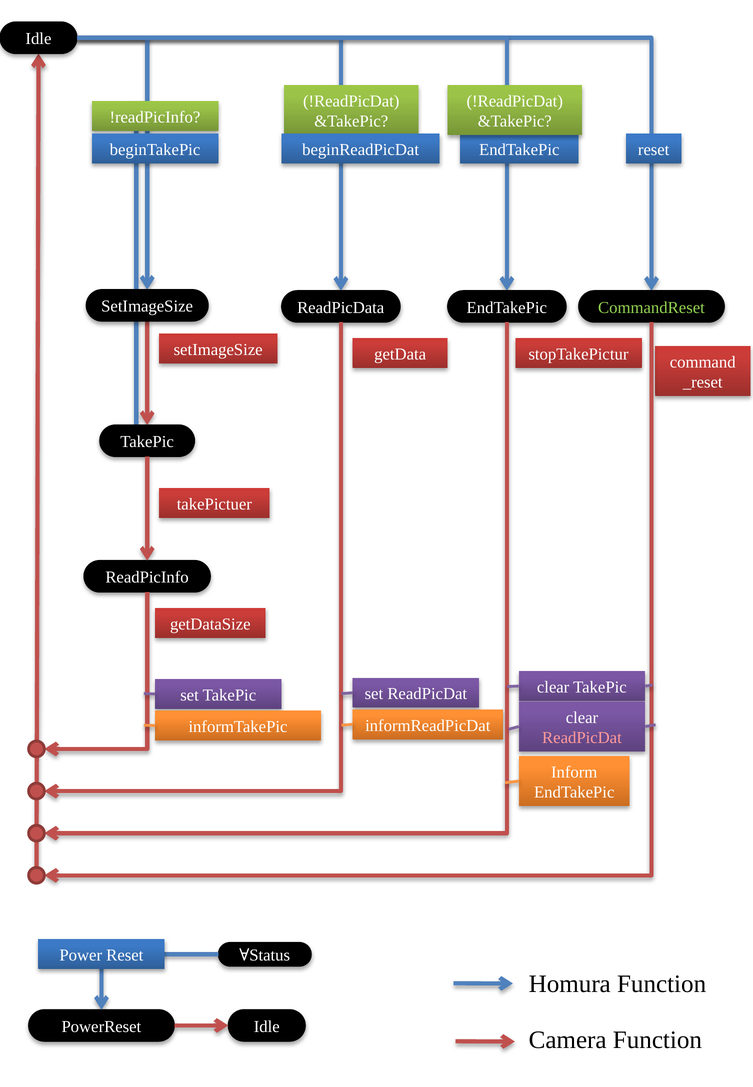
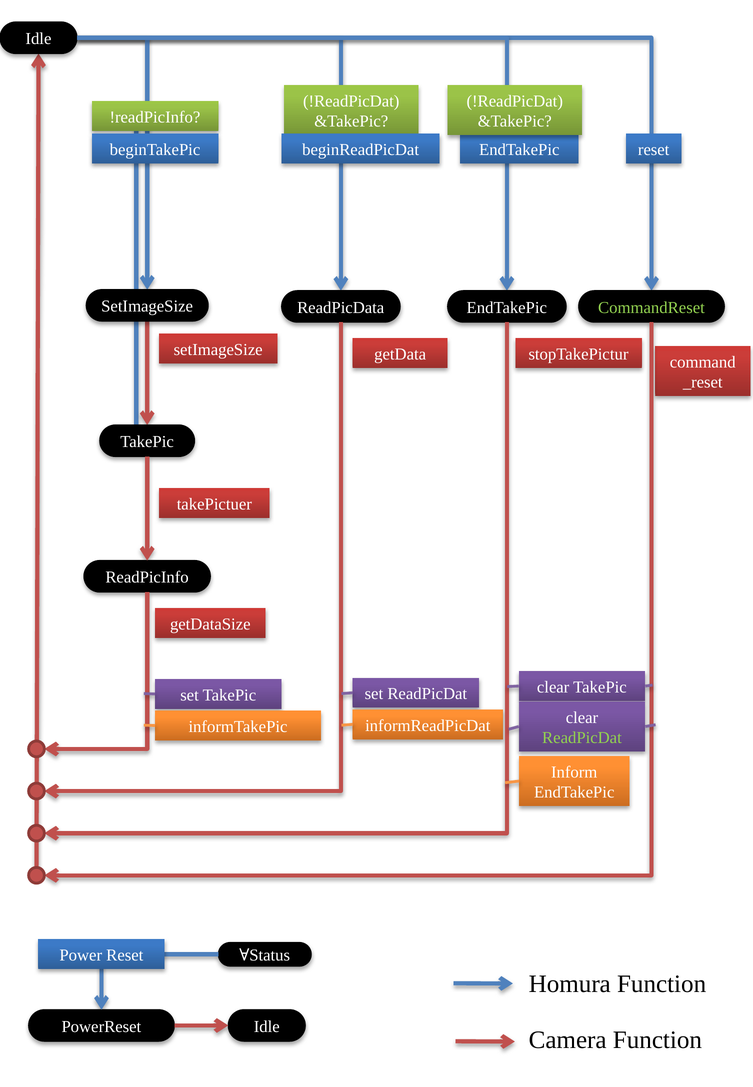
ReadPicDat colour: pink -> light green (582, 738)
